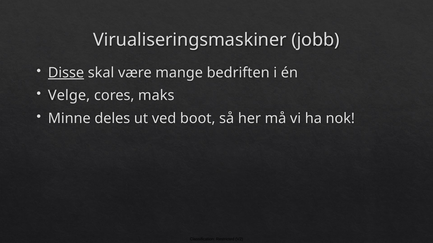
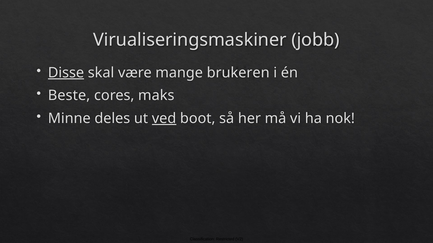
bedriften: bedriften -> brukeren (238, 73)
Velge: Velge -> Beste (69, 96)
ved underline: none -> present (164, 119)
